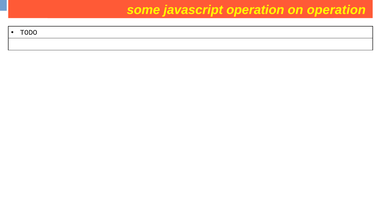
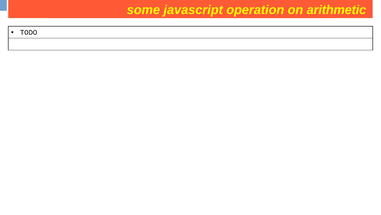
operation: operation -> arithmetic (336, 10)
